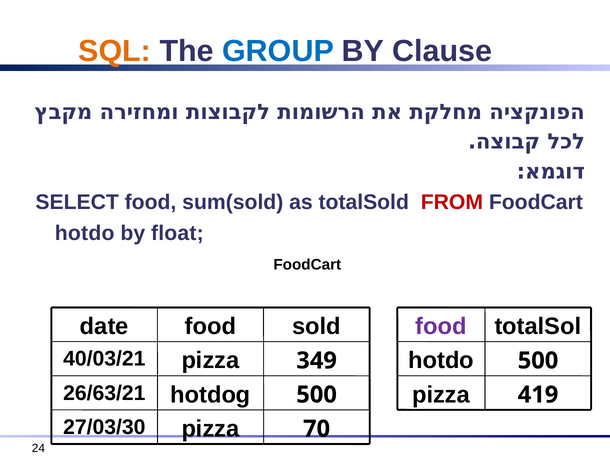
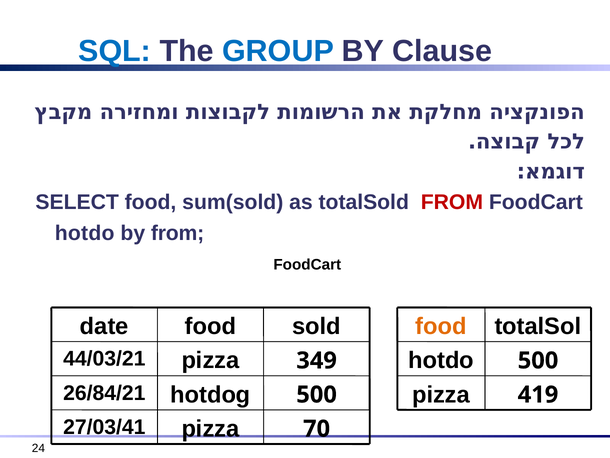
SQL colour: orange -> blue (115, 51)
by float: float -> from (178, 233)
food colour: purple -> orange (441, 326)
40/03/21: 40/03/21 -> 44/03/21 (104, 359)
26/63/21: 26/63/21 -> 26/84/21 (104, 393)
27/03/30: 27/03/30 -> 27/03/41 (104, 427)
